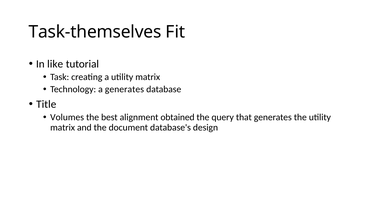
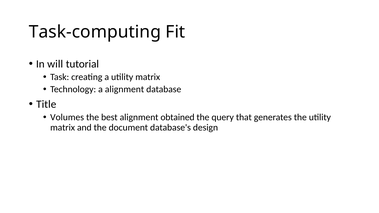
Task-themselves: Task-themselves -> Task-computing (95, 32)
like: like -> will (55, 64)
a generates: generates -> alignment (124, 89)
